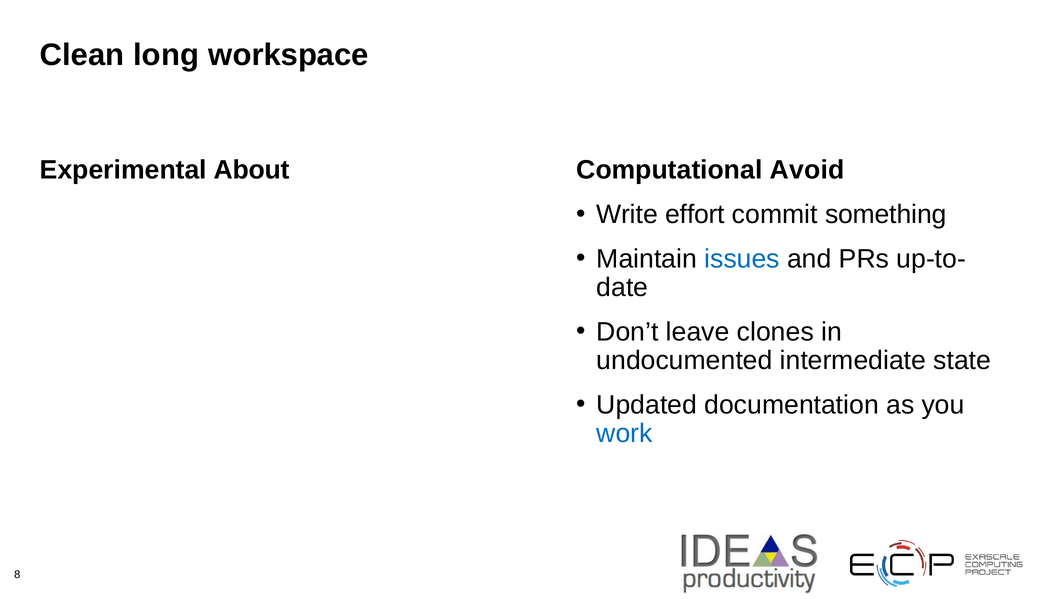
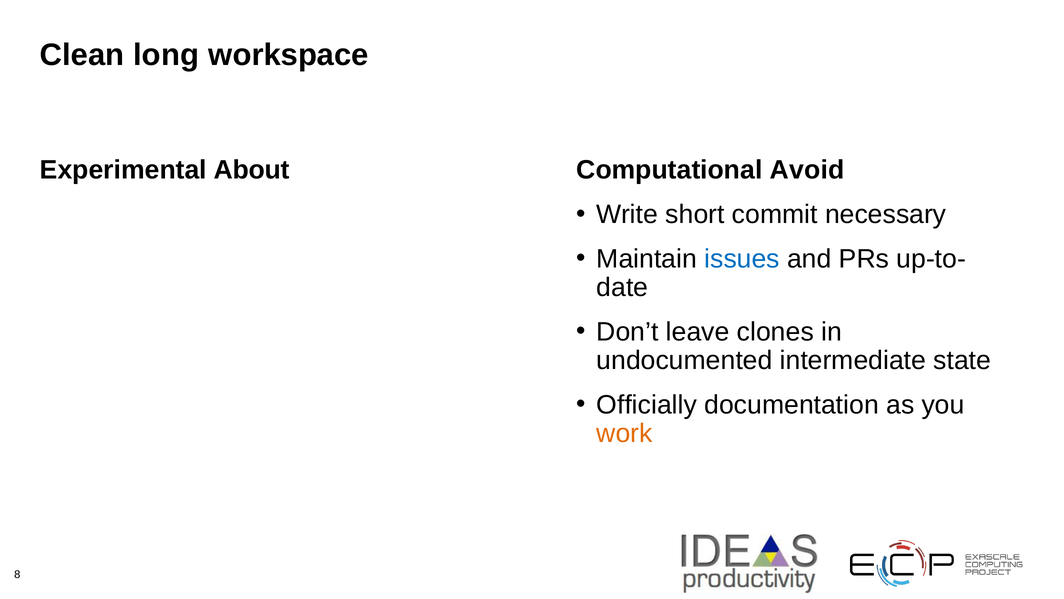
effort: effort -> short (695, 214)
something: something -> necessary (886, 214)
Updated: Updated -> Officially (647, 405)
work colour: blue -> orange (625, 433)
